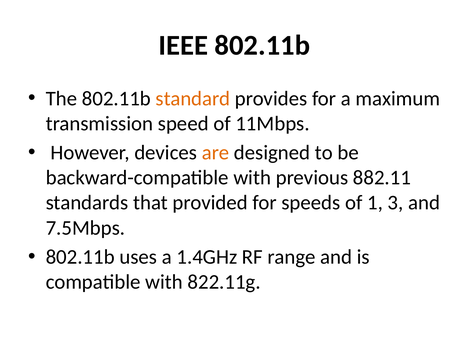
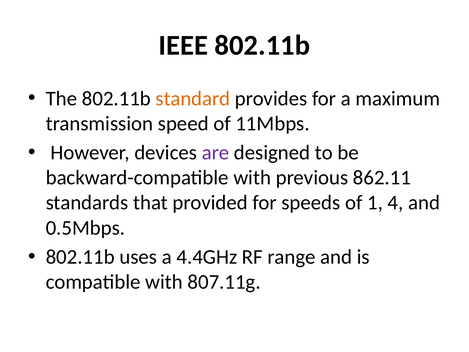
are colour: orange -> purple (216, 153)
882.11: 882.11 -> 862.11 (382, 178)
3: 3 -> 4 (396, 203)
7.5Mbps: 7.5Mbps -> 0.5Mbps (85, 228)
1.4GHz: 1.4GHz -> 4.4GHz (207, 257)
822.11g: 822.11g -> 807.11g (224, 282)
